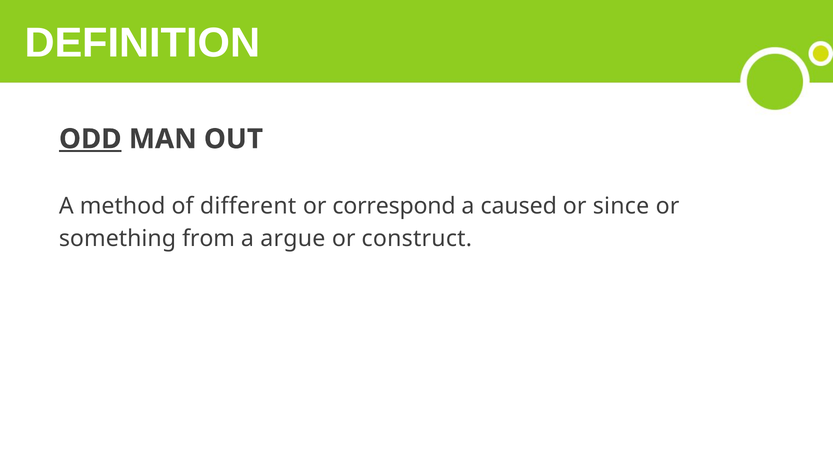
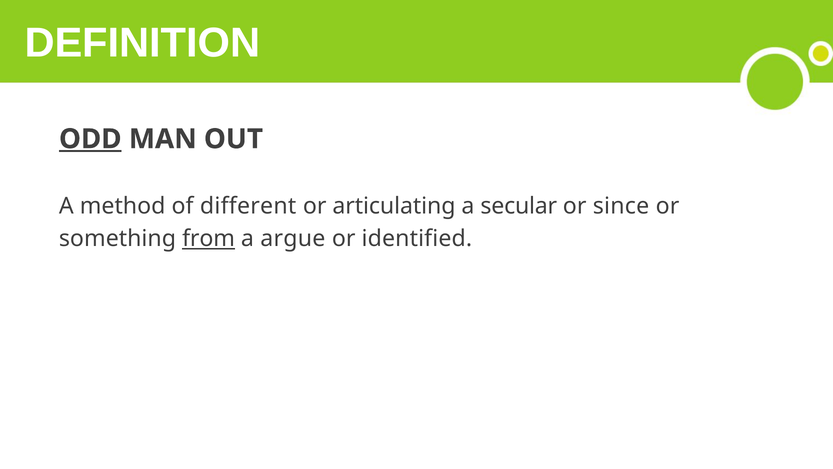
correspond: correspond -> articulating (394, 206)
caused: caused -> secular (519, 206)
from underline: none -> present (209, 239)
construct: construct -> identified (417, 239)
